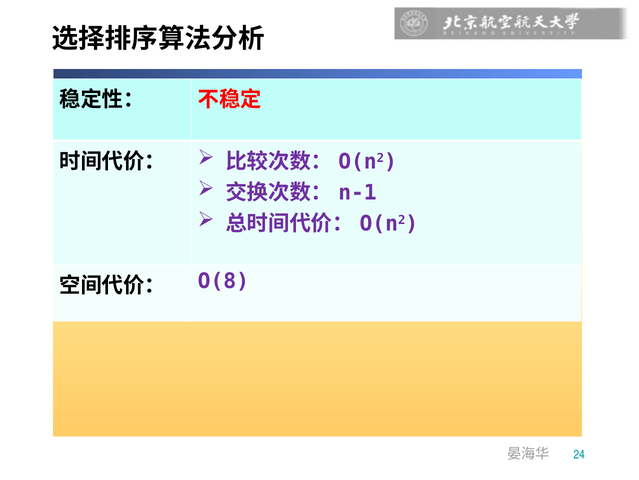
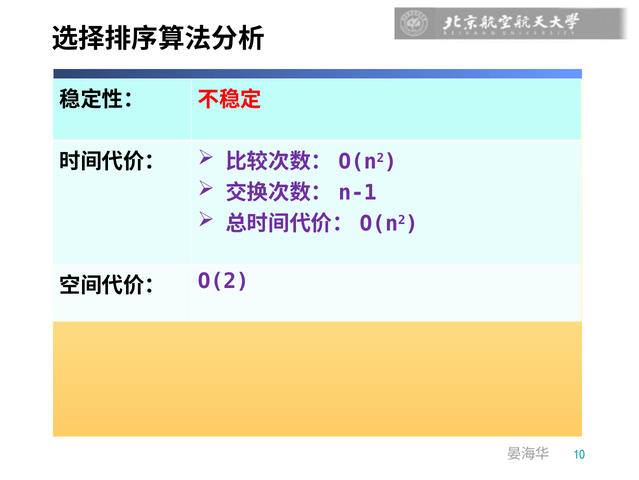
O(8: O(8 -> O(2 (223, 281)
24: 24 -> 10 (579, 454)
